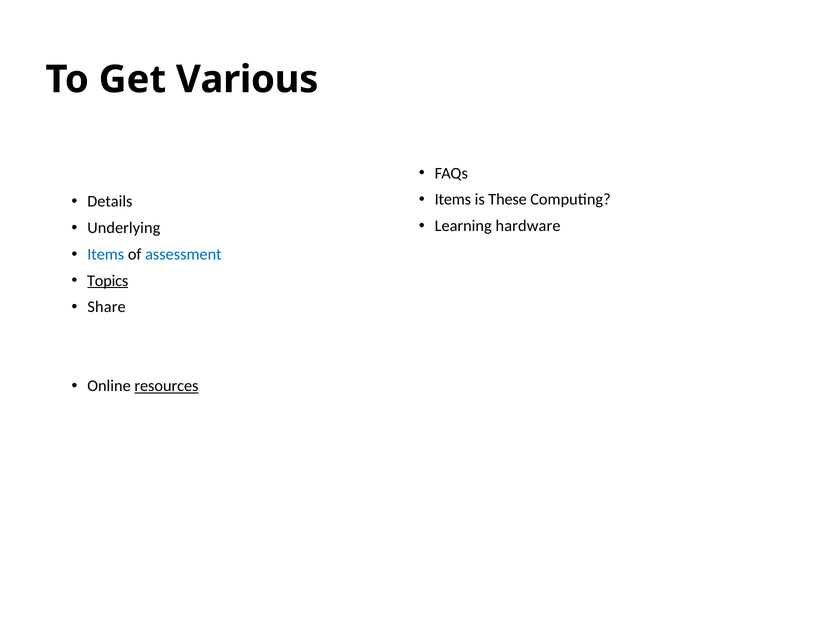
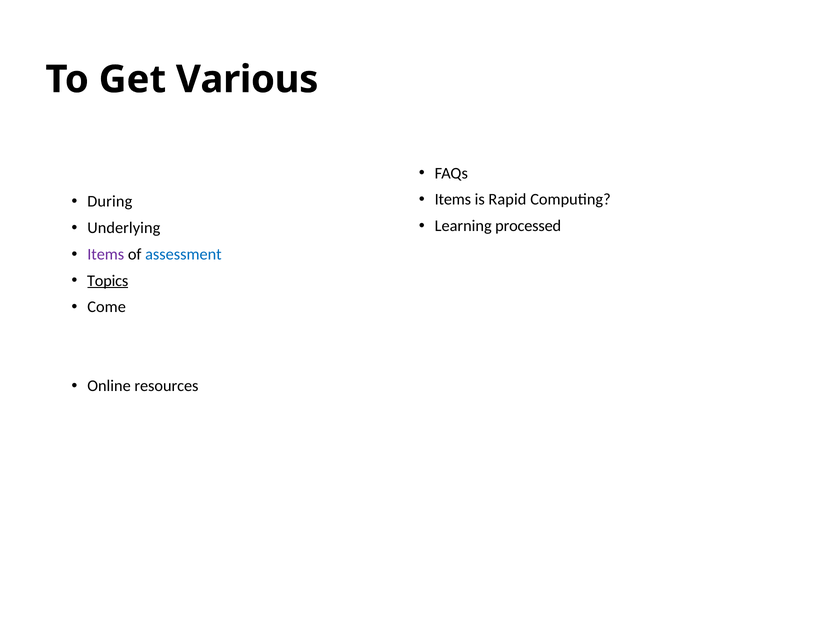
These: These -> Rapid (507, 199)
Details: Details -> During (110, 201)
hardware: hardware -> processed (528, 226)
Items colour: blue -> purple (106, 254)
Share: Share -> Come (107, 307)
resources underline: present -> none (166, 386)
